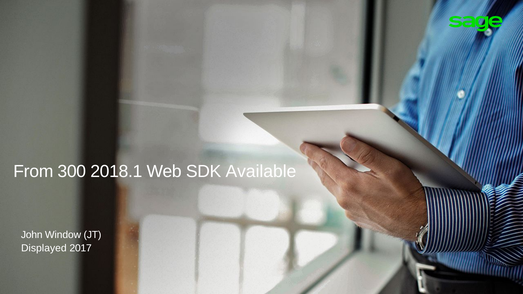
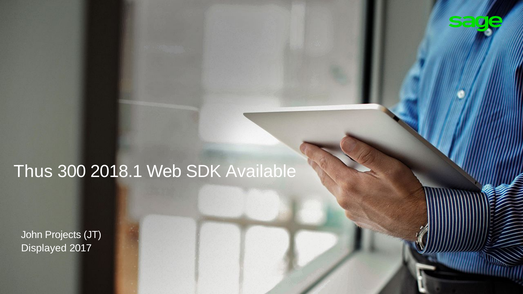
From: From -> Thus (33, 171)
Window: Window -> Projects (63, 235)
